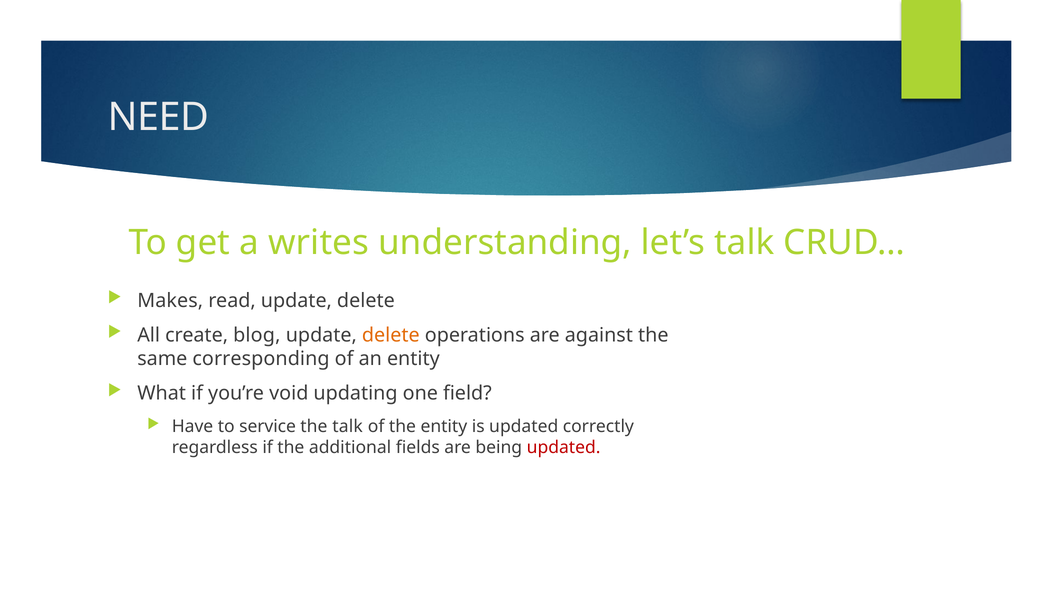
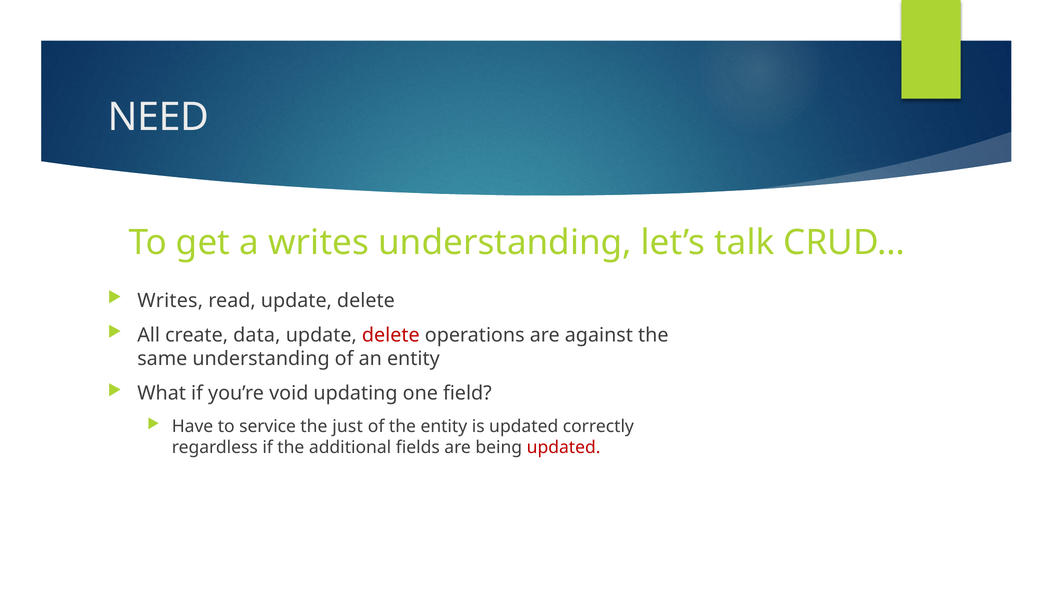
Makes: Makes -> Writes (170, 301)
blog: blog -> data (257, 335)
delete colour: orange -> red (391, 335)
same corresponding: corresponding -> understanding (261, 359)
the talk: talk -> just (348, 427)
